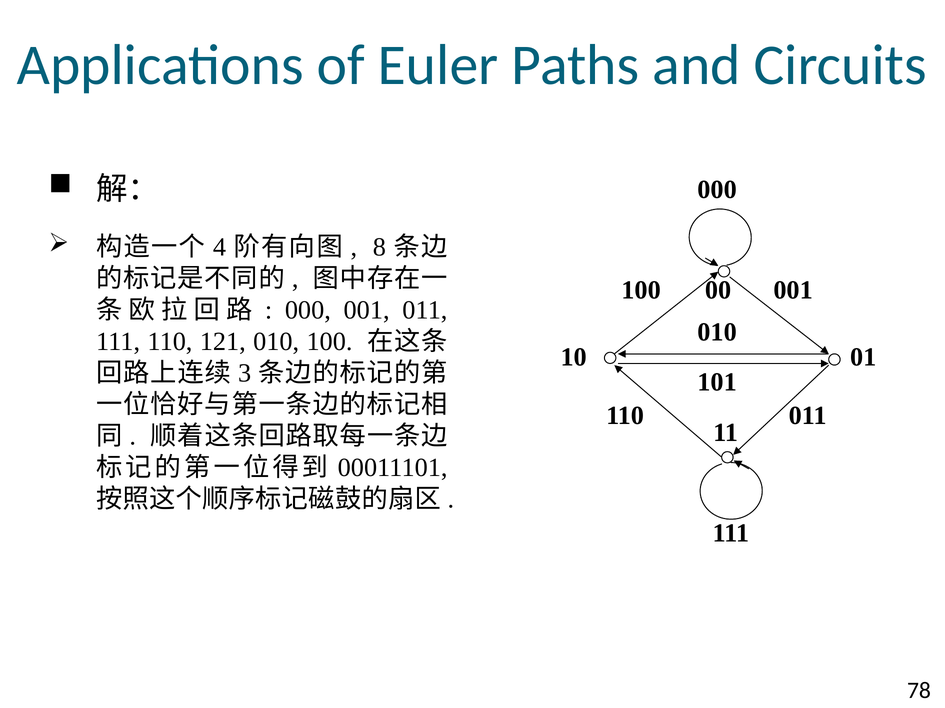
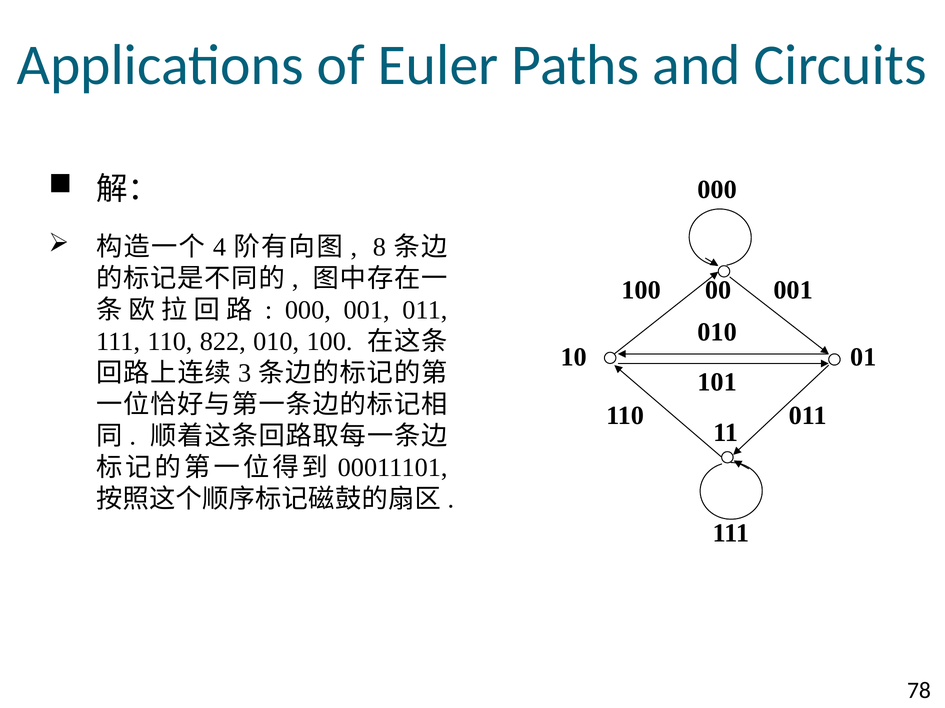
121: 121 -> 822 (223, 342)
